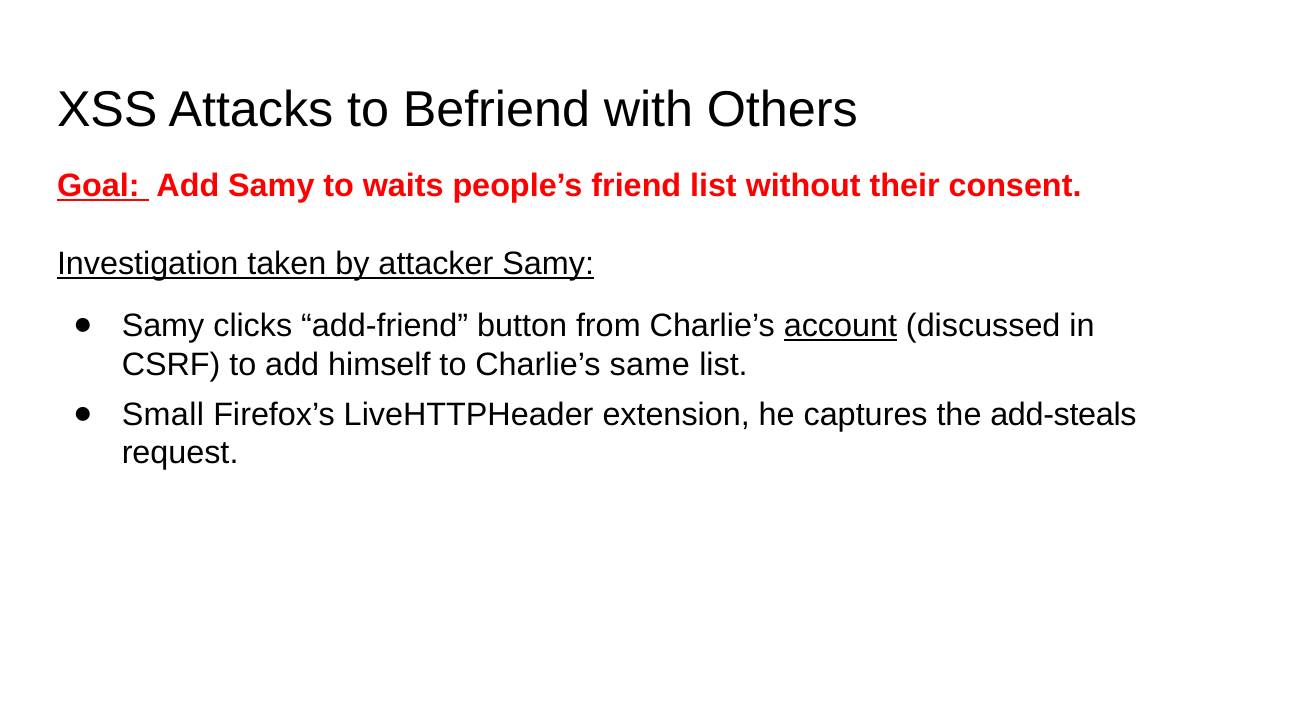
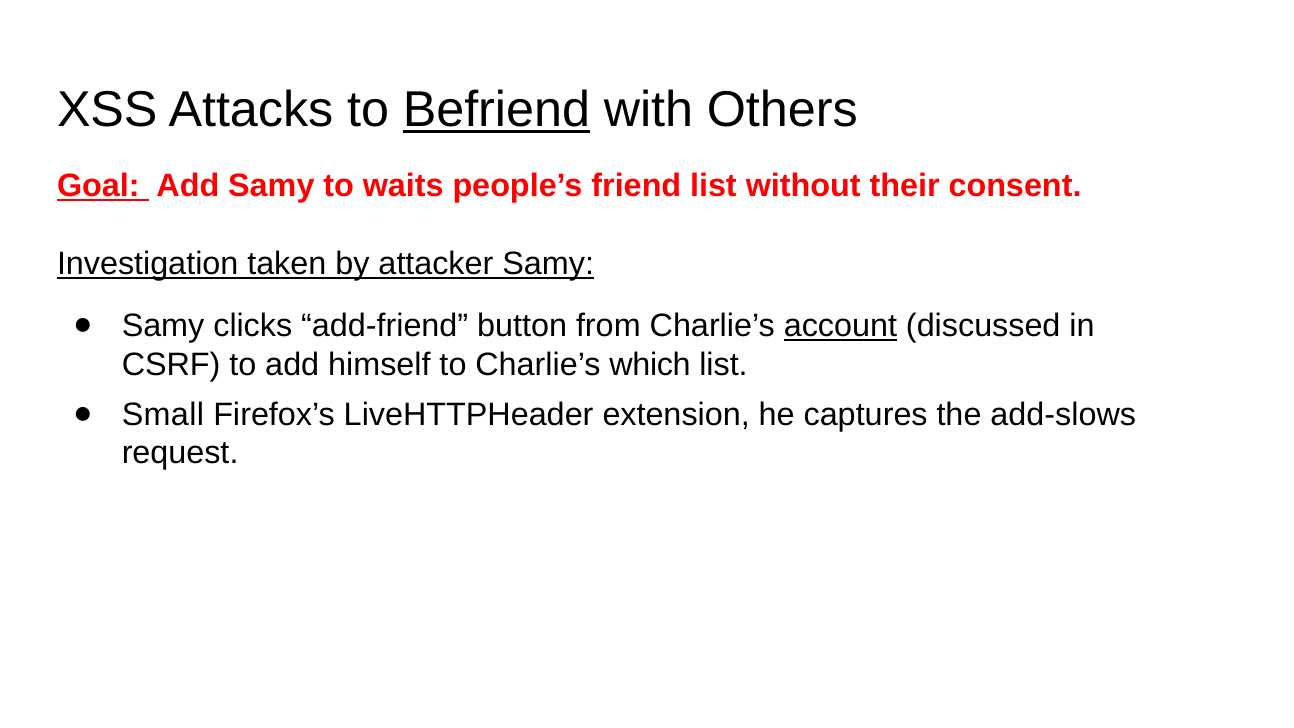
Befriend underline: none -> present (496, 110)
same: same -> which (650, 365)
add-steals: add-steals -> add-slows (1063, 414)
